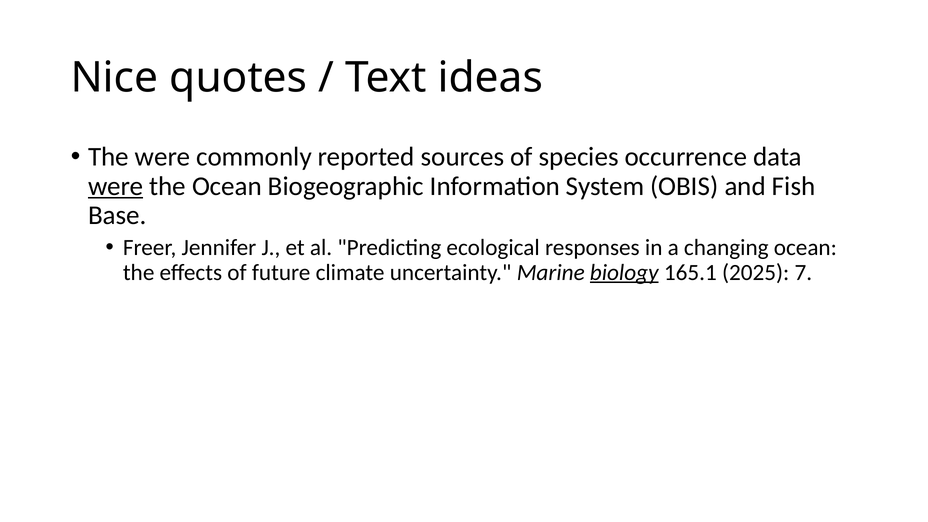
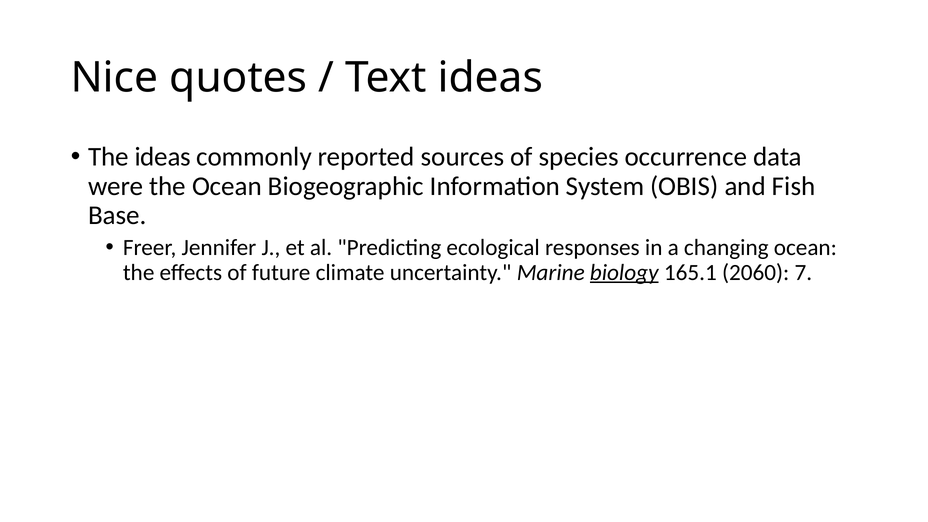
The were: were -> ideas (163, 157)
were underline: present -> none (116, 186)
2025: 2025 -> 2060 (756, 272)
